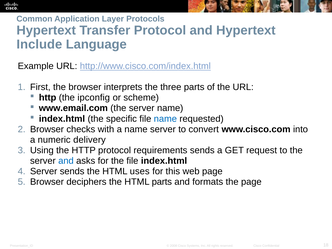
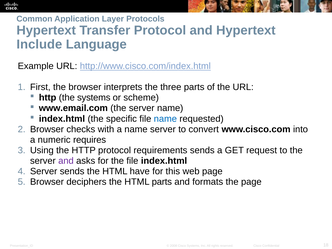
the ipconfig: ipconfig -> systems (94, 98)
delivery: delivery -> requires (90, 140)
and colour: blue -> purple (66, 161)
uses: uses -> have (140, 171)
